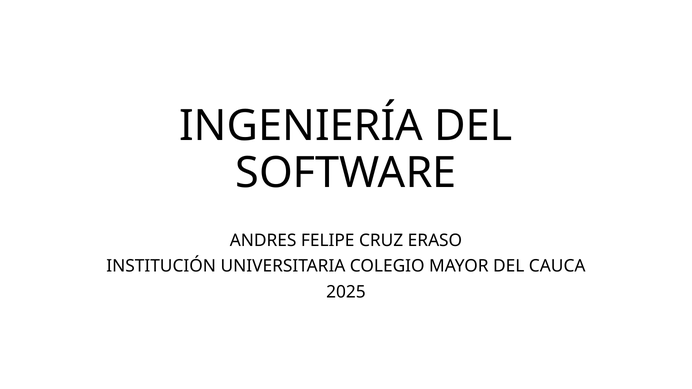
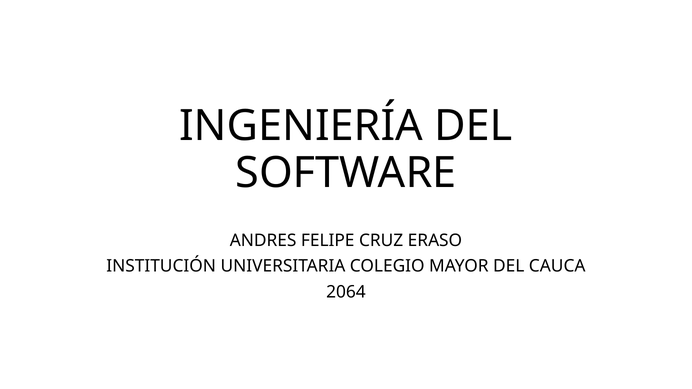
2025: 2025 -> 2064 (346, 292)
